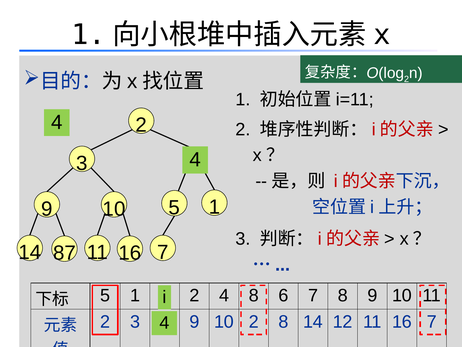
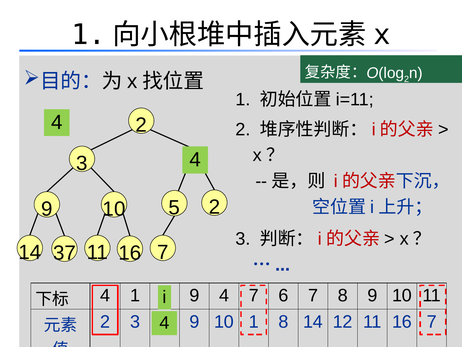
9 1: 1 -> 2 (214, 207)
87: 87 -> 37 (64, 253)
5: 5 -> 4 (105, 295)
1 2: 2 -> 9 (194, 295)
8: 8 -> 7 (254, 295)
10 2: 2 -> 1 (254, 321)
